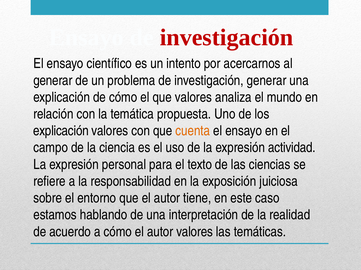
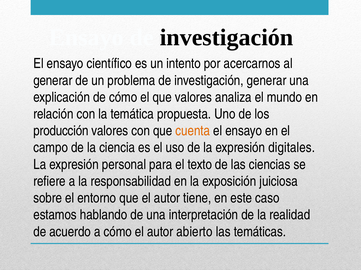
investigación colour: red -> black (227, 38)
explicación: explicación -> producción (61, 131)
actividad: actividad -> digitales (292, 148)
autor valores: valores -> abierto (194, 232)
